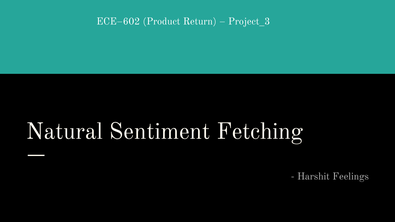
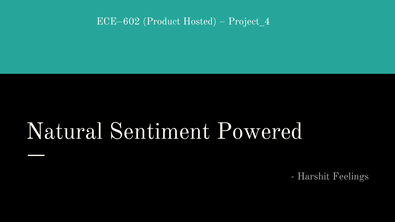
Return: Return -> Hosted (200, 21)
Project_3: Project_3 -> Project_4 (249, 21)
Fetching: Fetching -> Powered (260, 131)
